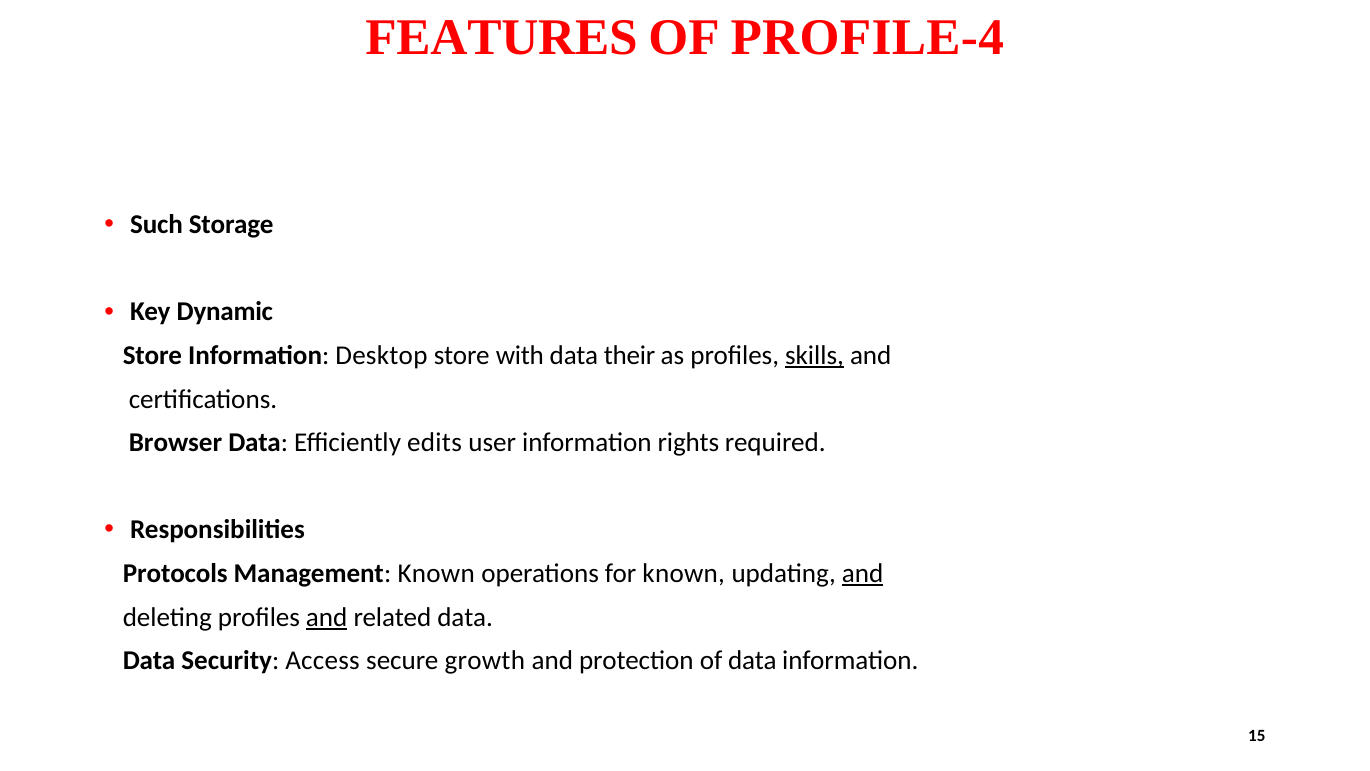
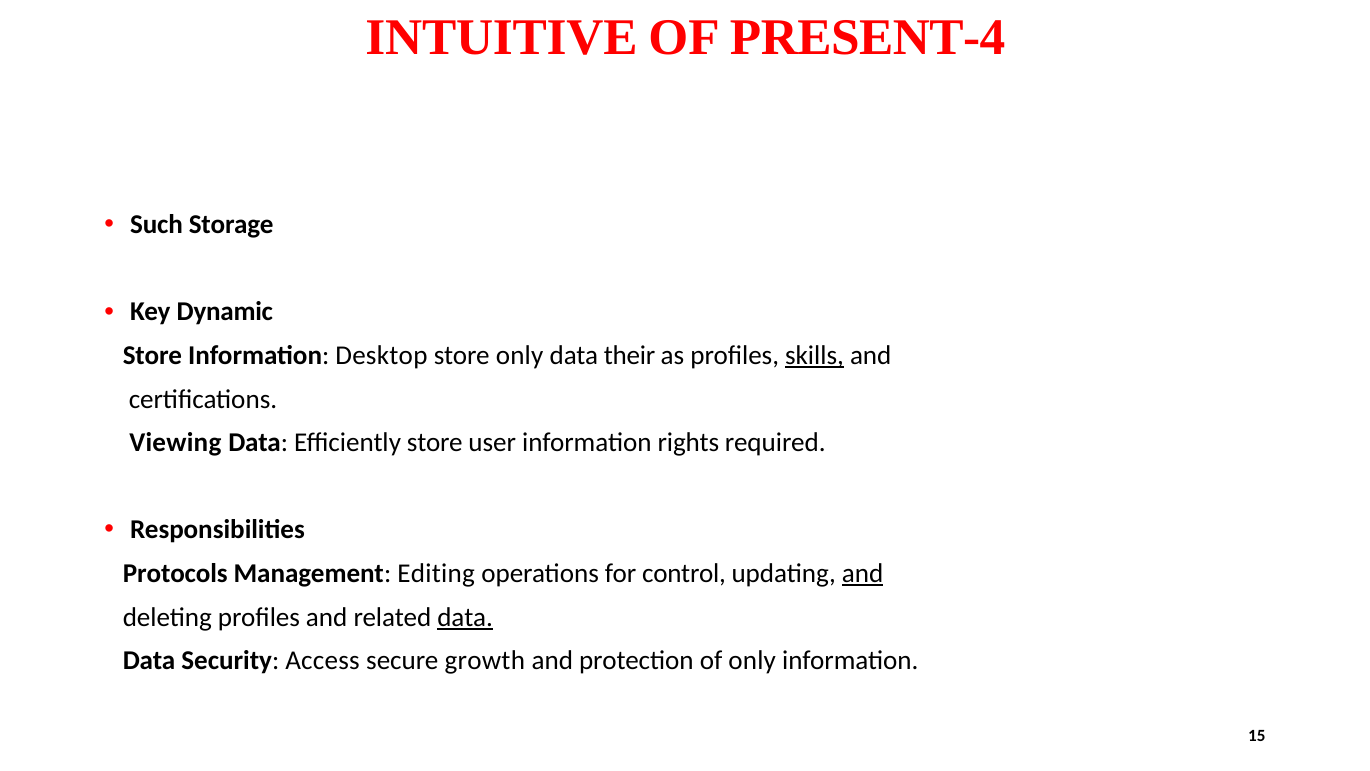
FEATURES: FEATURES -> INTUITIVE (501, 38)
PROFILE-4: PROFILE-4 -> PRESENT-4 (868, 38)
store with: with -> only (520, 355)
Browser: Browser -> Viewing (175, 443)
Efficiently edits: edits -> store (435, 443)
Management Known: Known -> Editing (436, 573)
for known: known -> control (684, 573)
and underline: present -> none (327, 617)
data underline: none -> present (465, 617)
of data: data -> only (752, 660)
